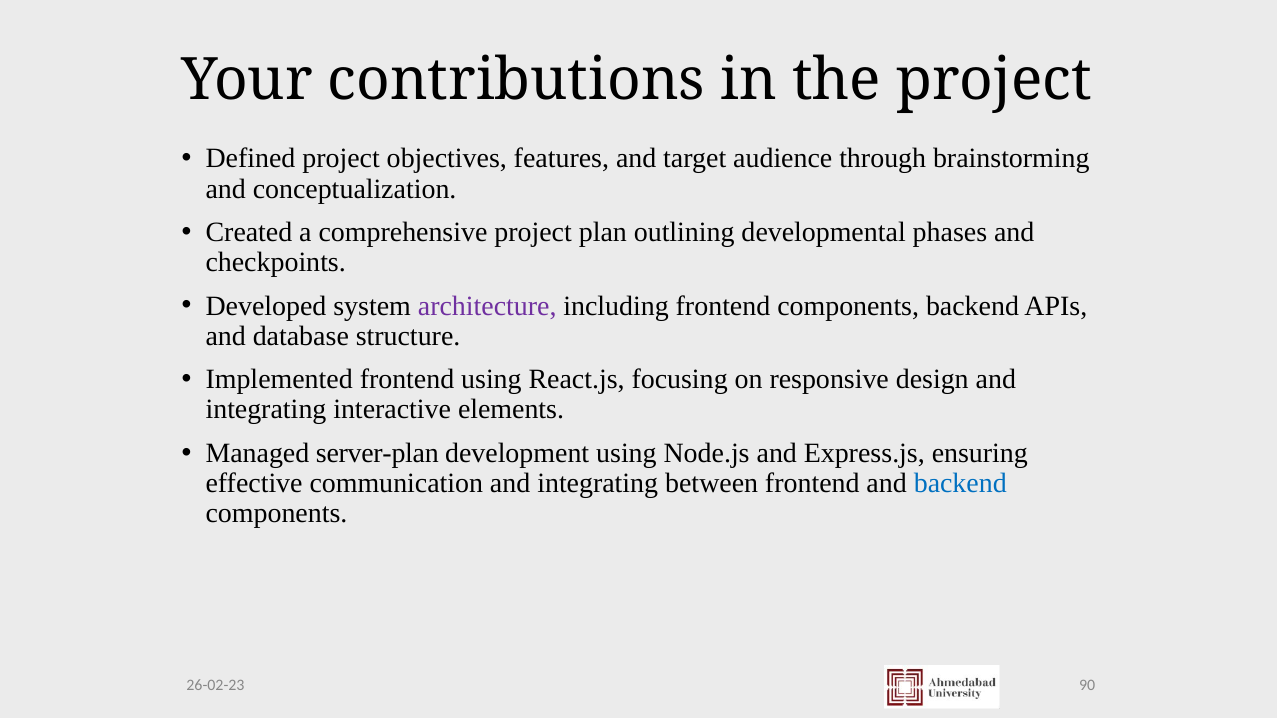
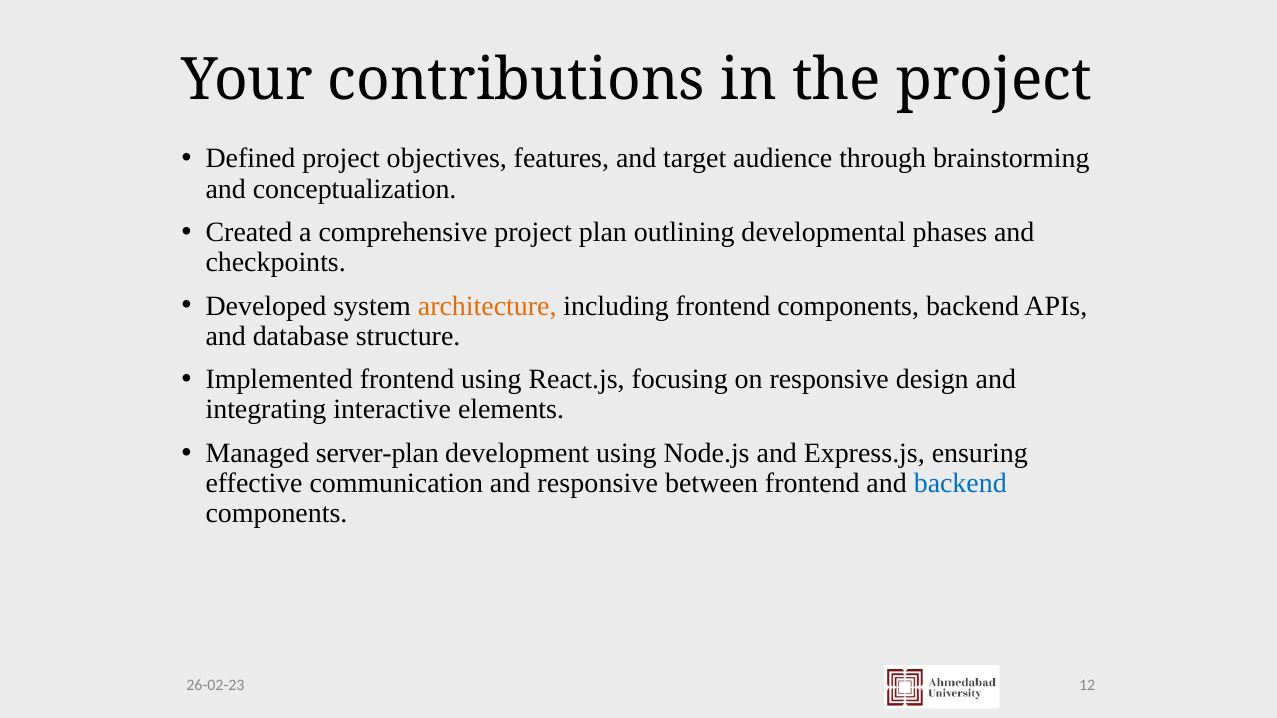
architecture colour: purple -> orange (487, 306)
communication and integrating: integrating -> responsive (598, 483)
90: 90 -> 12 (1087, 686)
